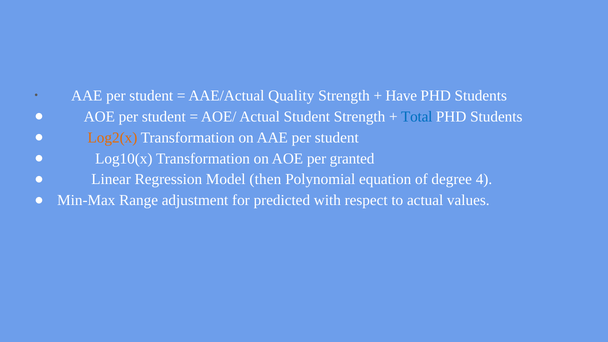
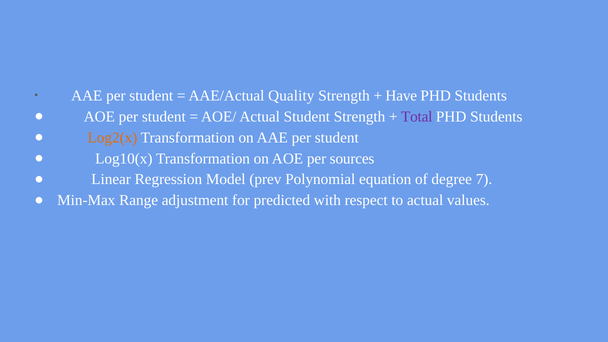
Total colour: blue -> purple (417, 117)
granted: granted -> sources (352, 159)
then: then -> prev (265, 179)
4: 4 -> 7 (484, 179)
